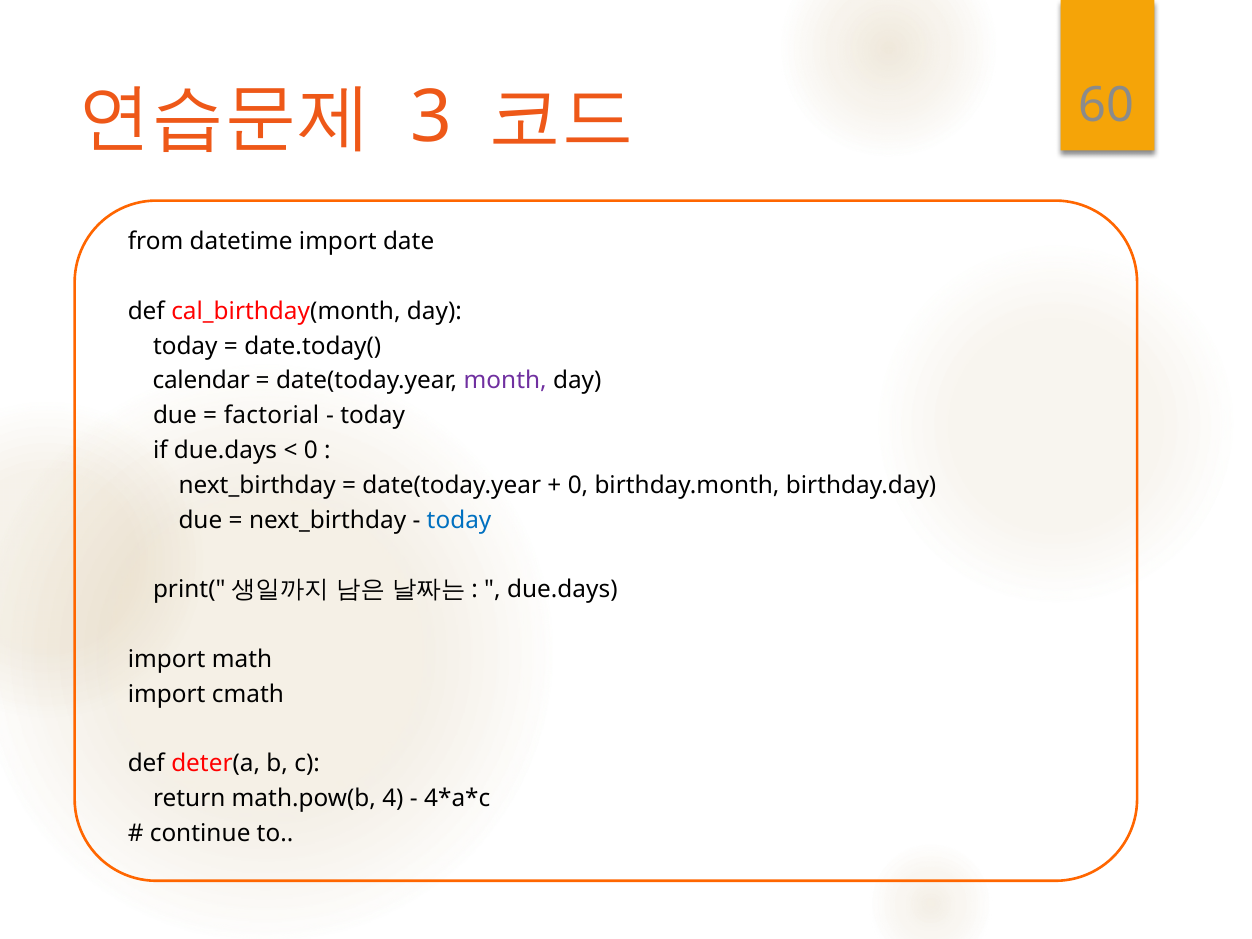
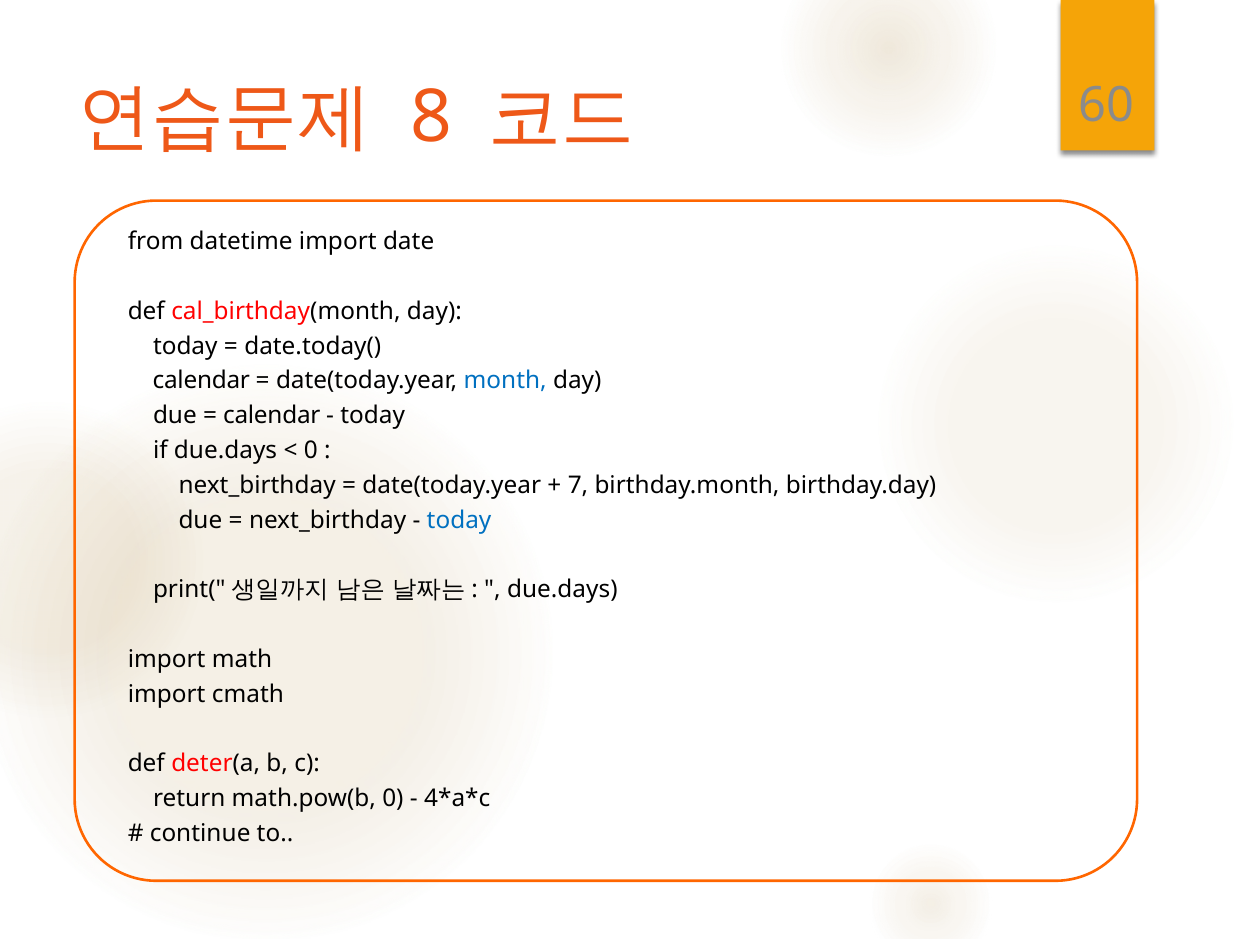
3: 3 -> 8 (431, 117)
month colour: purple -> blue (505, 381)
factorial: factorial -> calendar (272, 416)
0: 0 -> 7 (578, 485)
math.pow(b 4: 4 -> 0 (393, 798)
